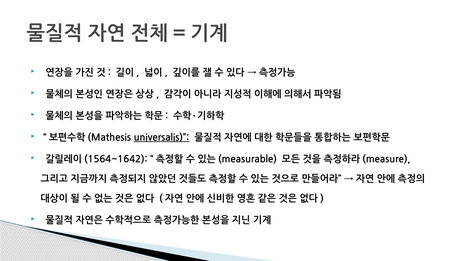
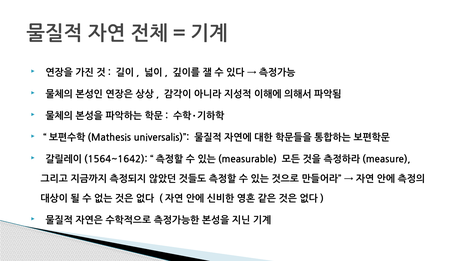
universalis underline: present -> none (161, 138)
